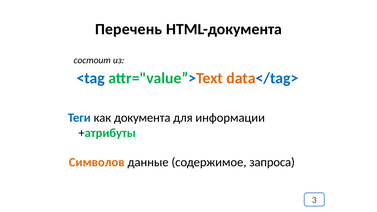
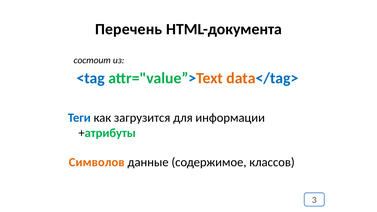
документа: документа -> загрузится (142, 118)
запроса: запроса -> классов (272, 162)
